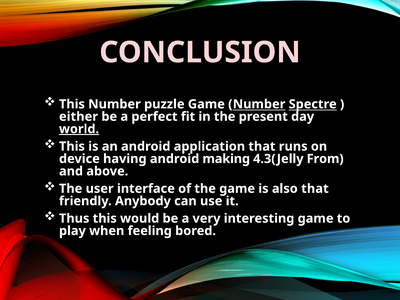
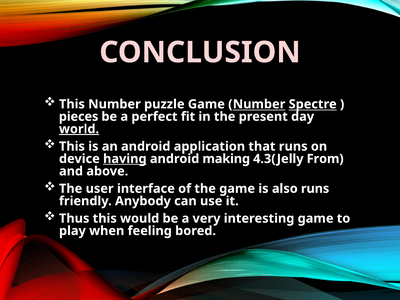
either: either -> pieces (79, 117)
having underline: none -> present (125, 159)
also that: that -> runs (315, 189)
